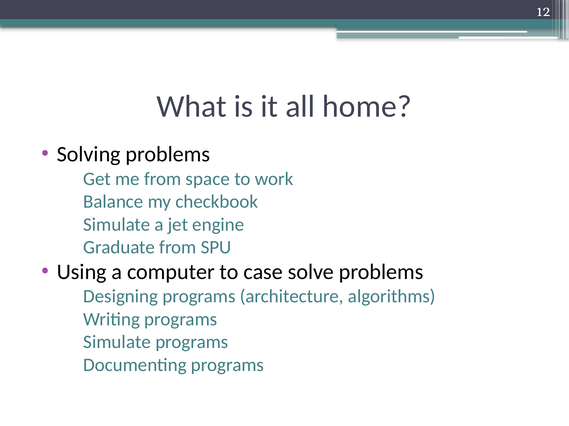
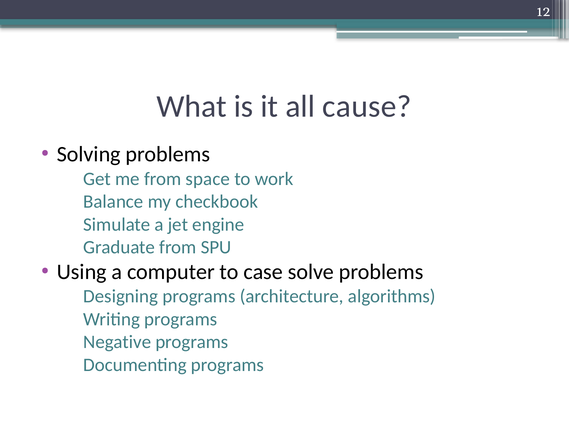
home: home -> cause (367, 107)
Simulate: Simulate -> Negative (117, 343)
